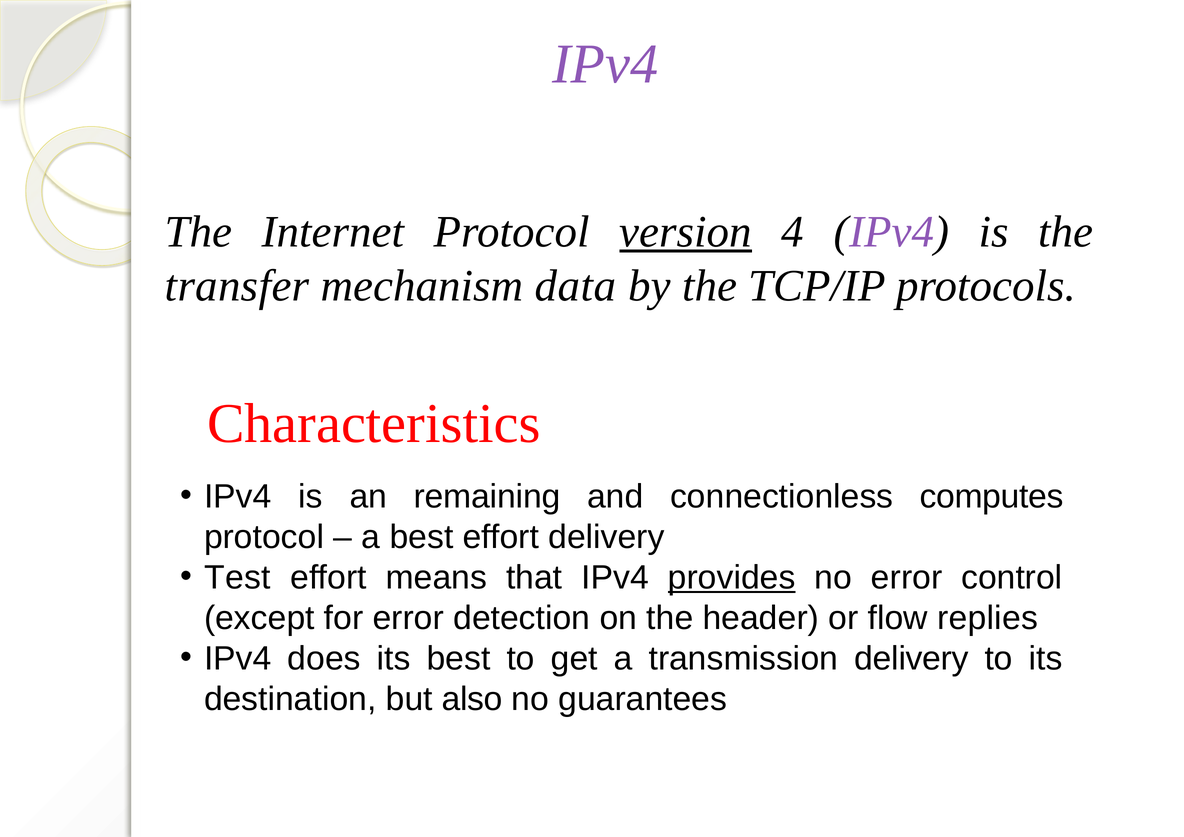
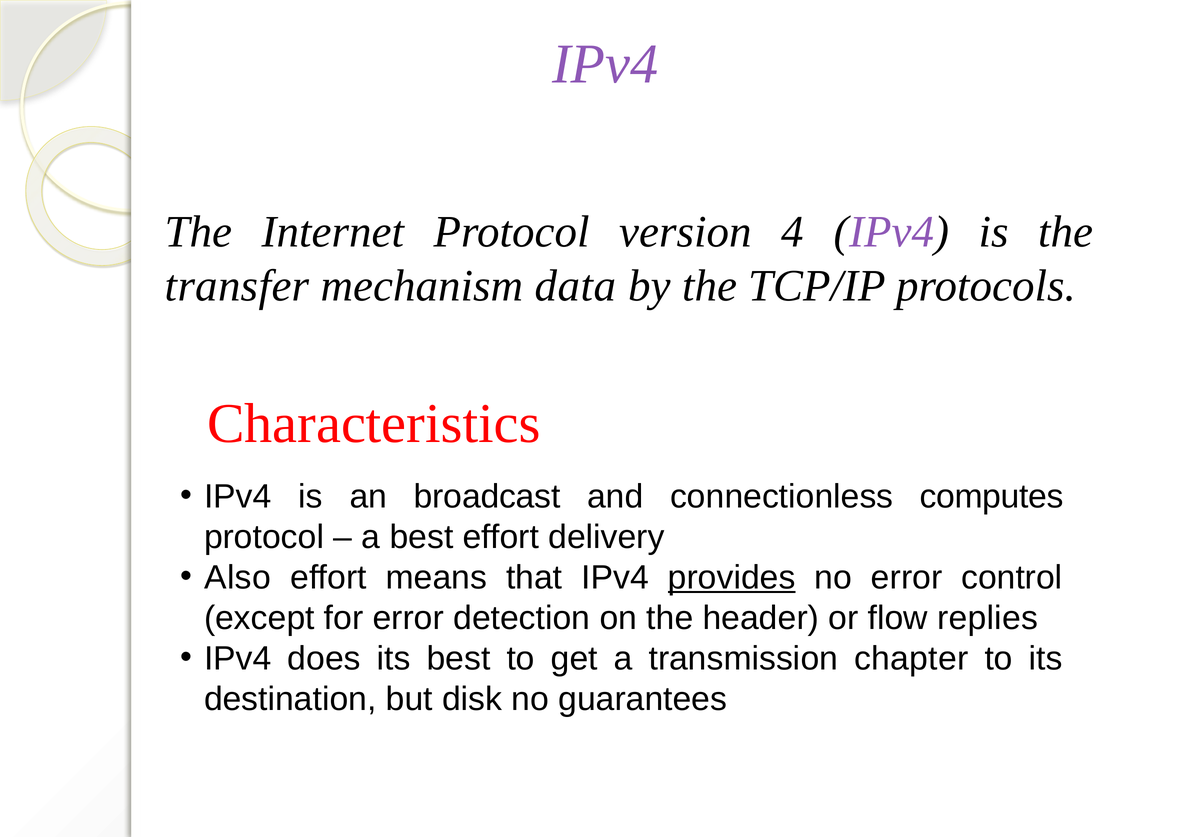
version underline: present -> none (686, 232)
remaining: remaining -> broadcast (487, 497)
Test: Test -> Also (238, 578)
transmission delivery: delivery -> chapter (911, 659)
also: also -> disk (472, 699)
